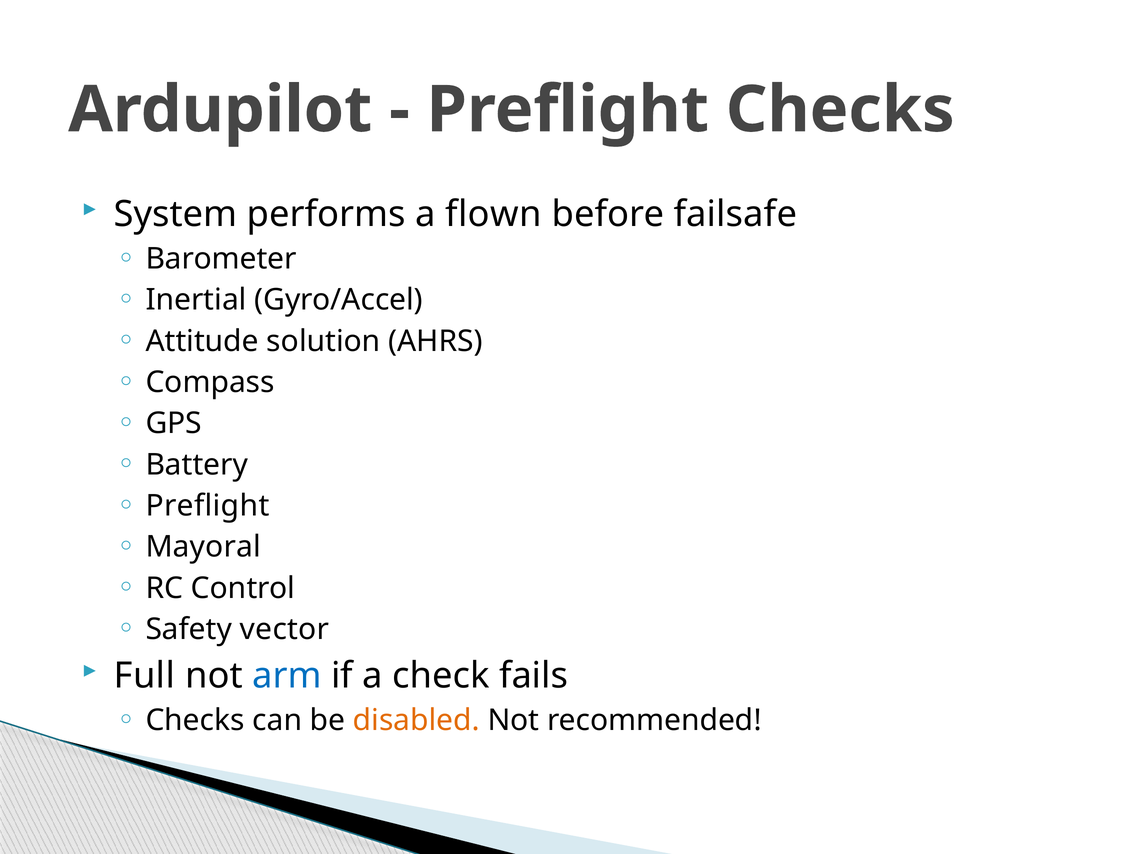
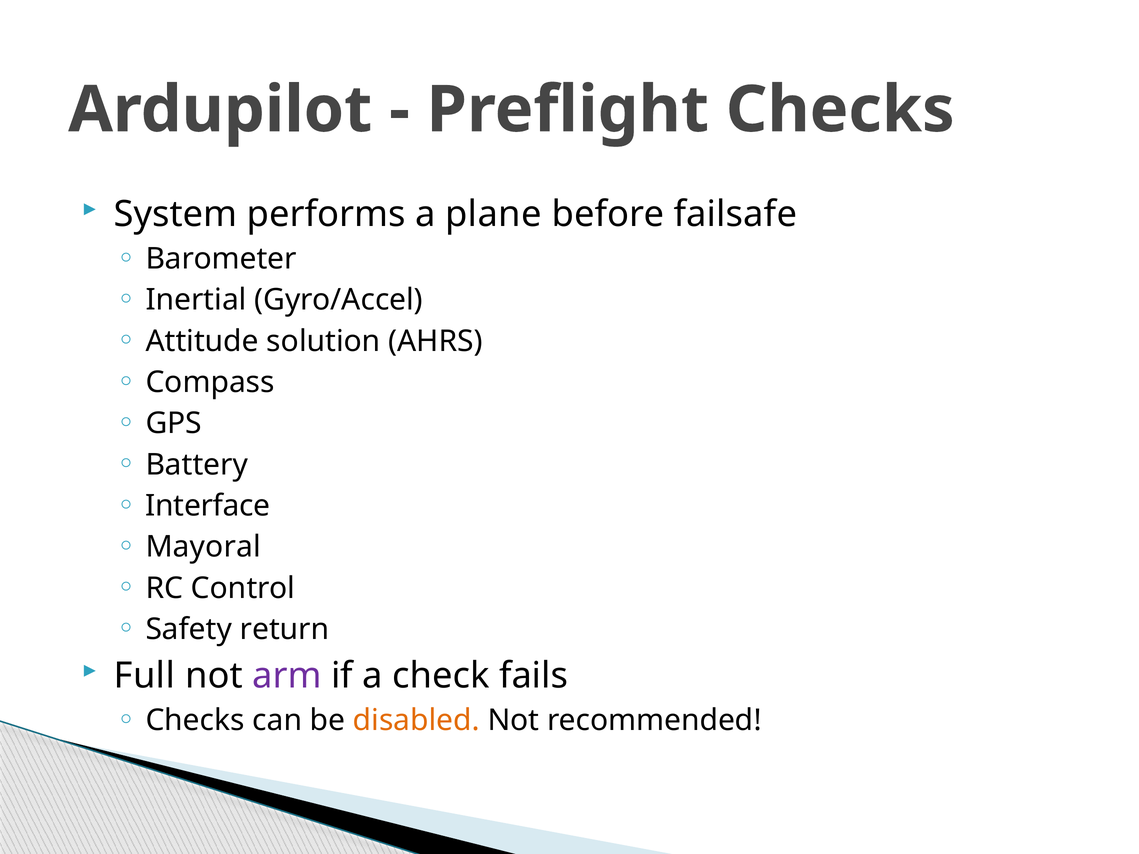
flown: flown -> plane (493, 214)
Preflight: Preflight -> Interface (208, 506)
vector: vector -> return (285, 629)
arm colour: blue -> purple (287, 676)
